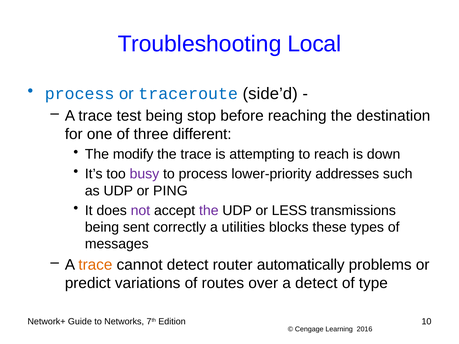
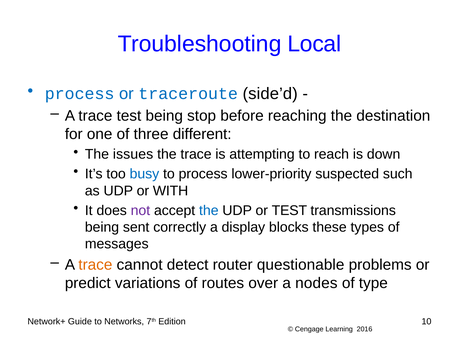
modify: modify -> issues (133, 154)
busy colour: purple -> blue (144, 174)
addresses: addresses -> suspected (347, 174)
PING: PING -> WITH (171, 191)
the colour: purple -> blue (209, 211)
or LESS: LESS -> TEST (289, 211)
utilities: utilities -> display (243, 227)
automatically: automatically -> questionable (301, 265)
a detect: detect -> nodes (316, 283)
